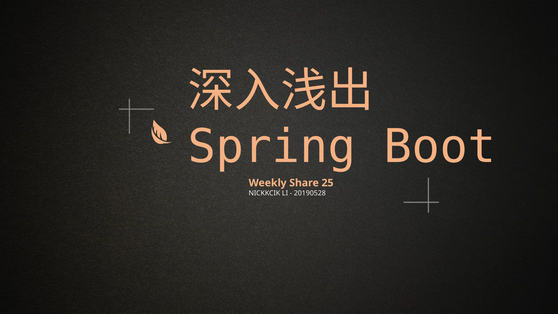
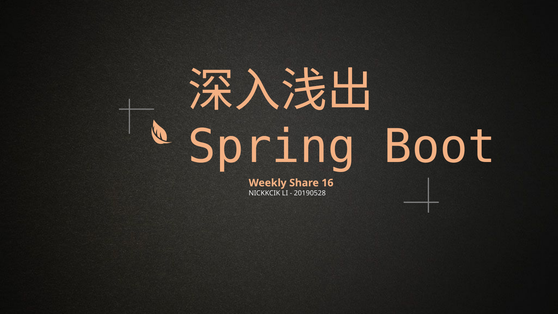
25: 25 -> 16 (327, 183)
